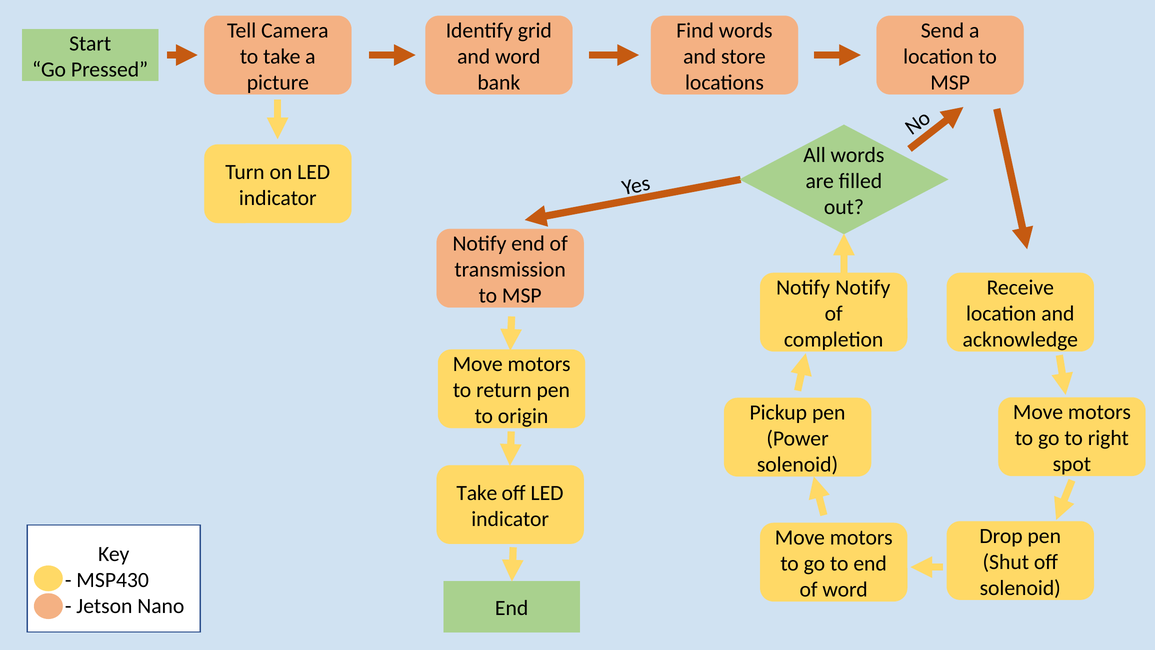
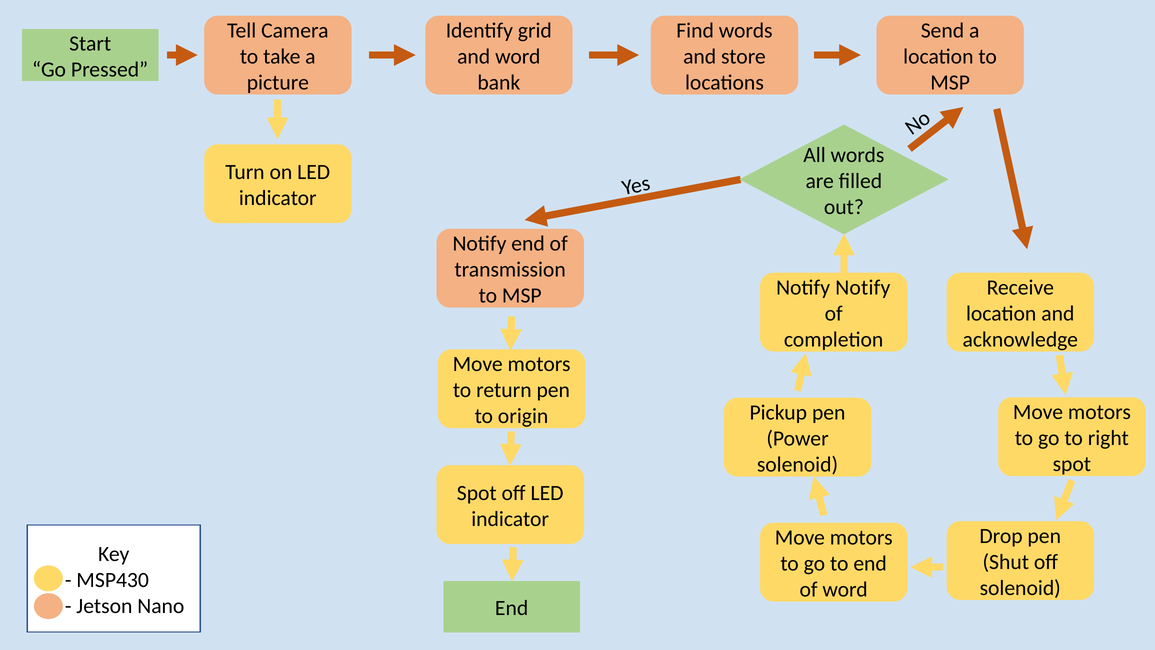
Take: Take -> Spot (477, 493)
